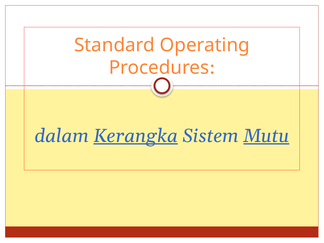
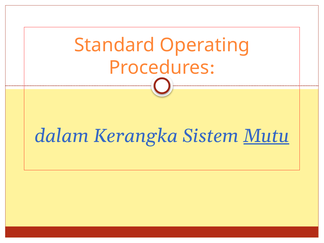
Kerangka underline: present -> none (136, 136)
